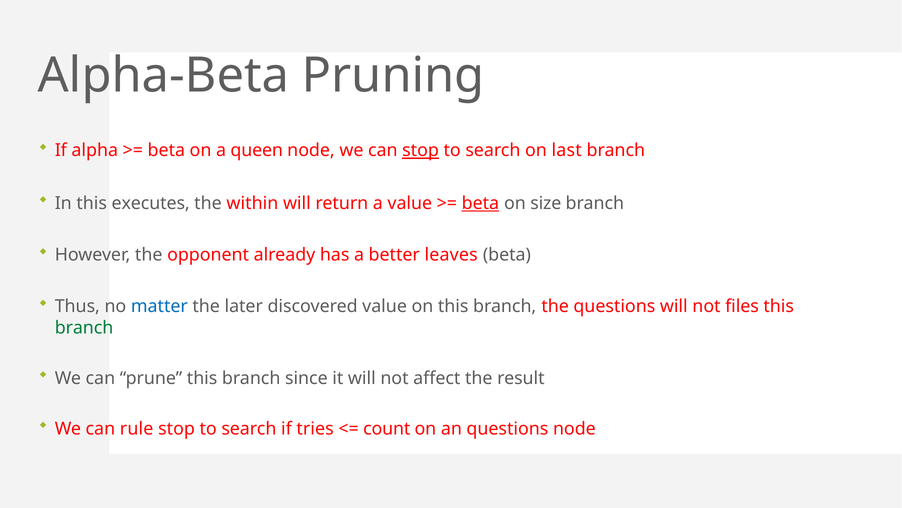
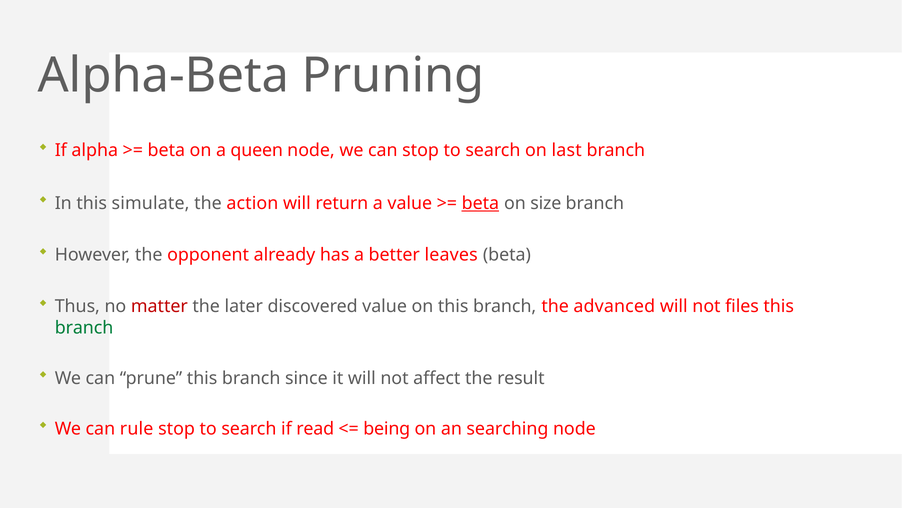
stop underline: present -> none (421, 150)
executes: executes -> simulate (151, 203)
within: within -> action (252, 203)
matter colour: blue -> red (159, 306)
the questions: questions -> advanced (614, 306)
tries: tries -> read (315, 428)
count: count -> being (387, 428)
an questions: questions -> searching (507, 428)
